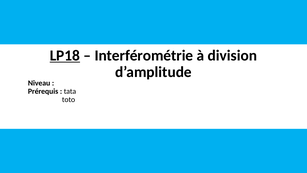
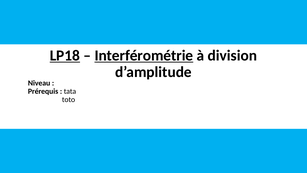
Interférométrie underline: none -> present (144, 55)
